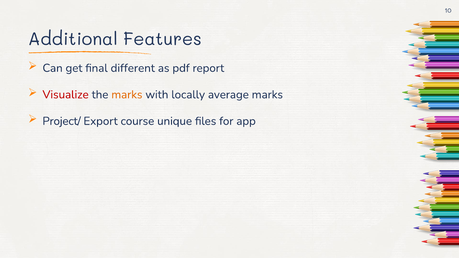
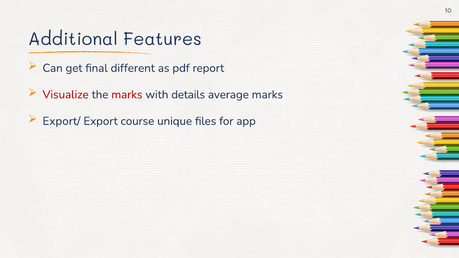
marks colour: orange -> red (127, 95)
locally: locally -> details (188, 95)
Project/: Project/ -> Export/ (61, 121)
